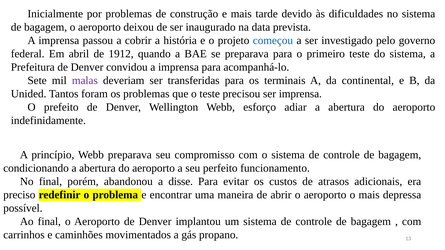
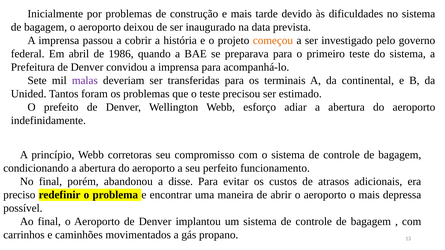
começou colour: blue -> orange (273, 41)
1912: 1912 -> 1986 (121, 54)
ser imprensa: imprensa -> estimado (300, 94)
Webb preparava: preparava -> corretoras (130, 155)
